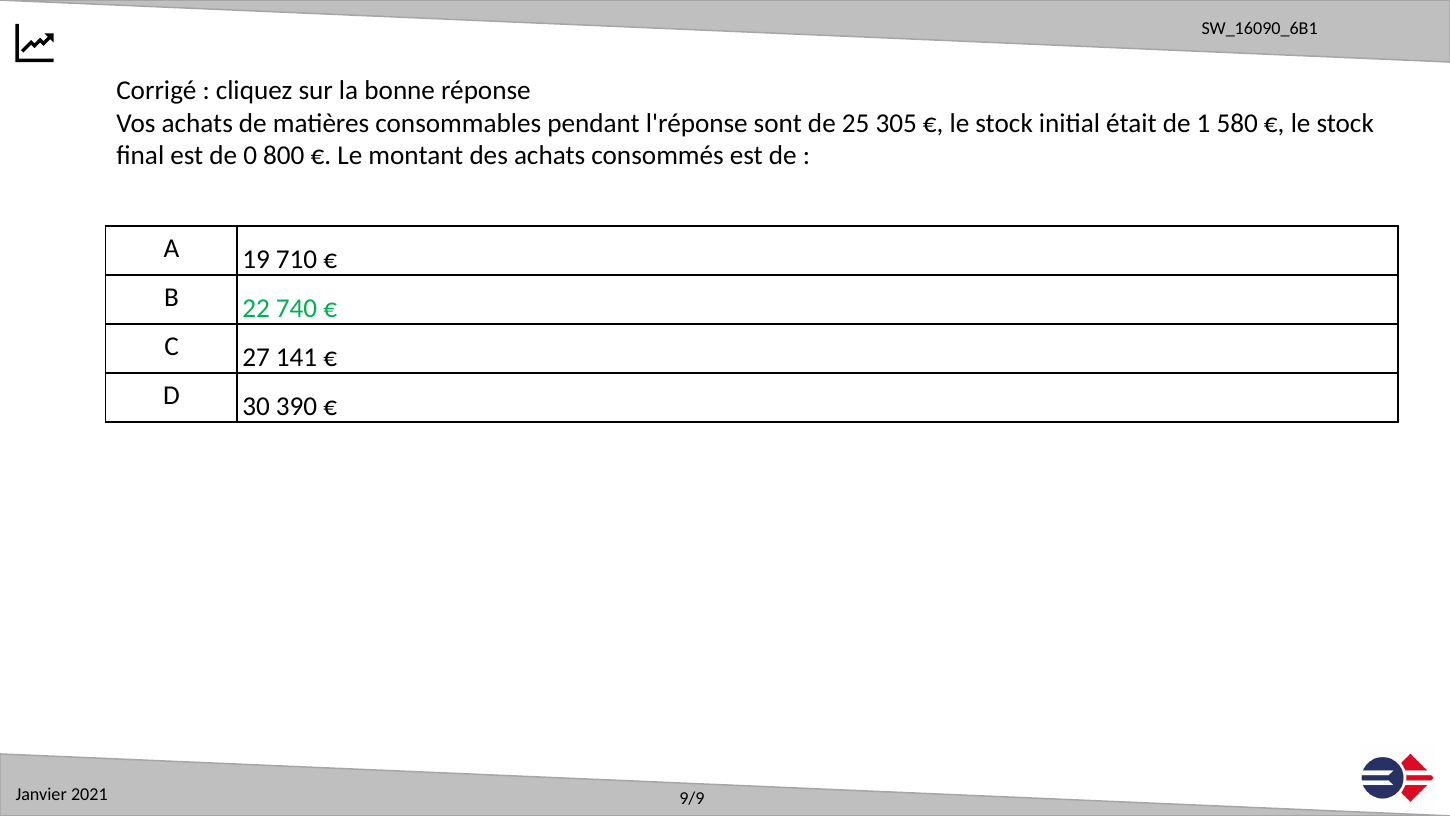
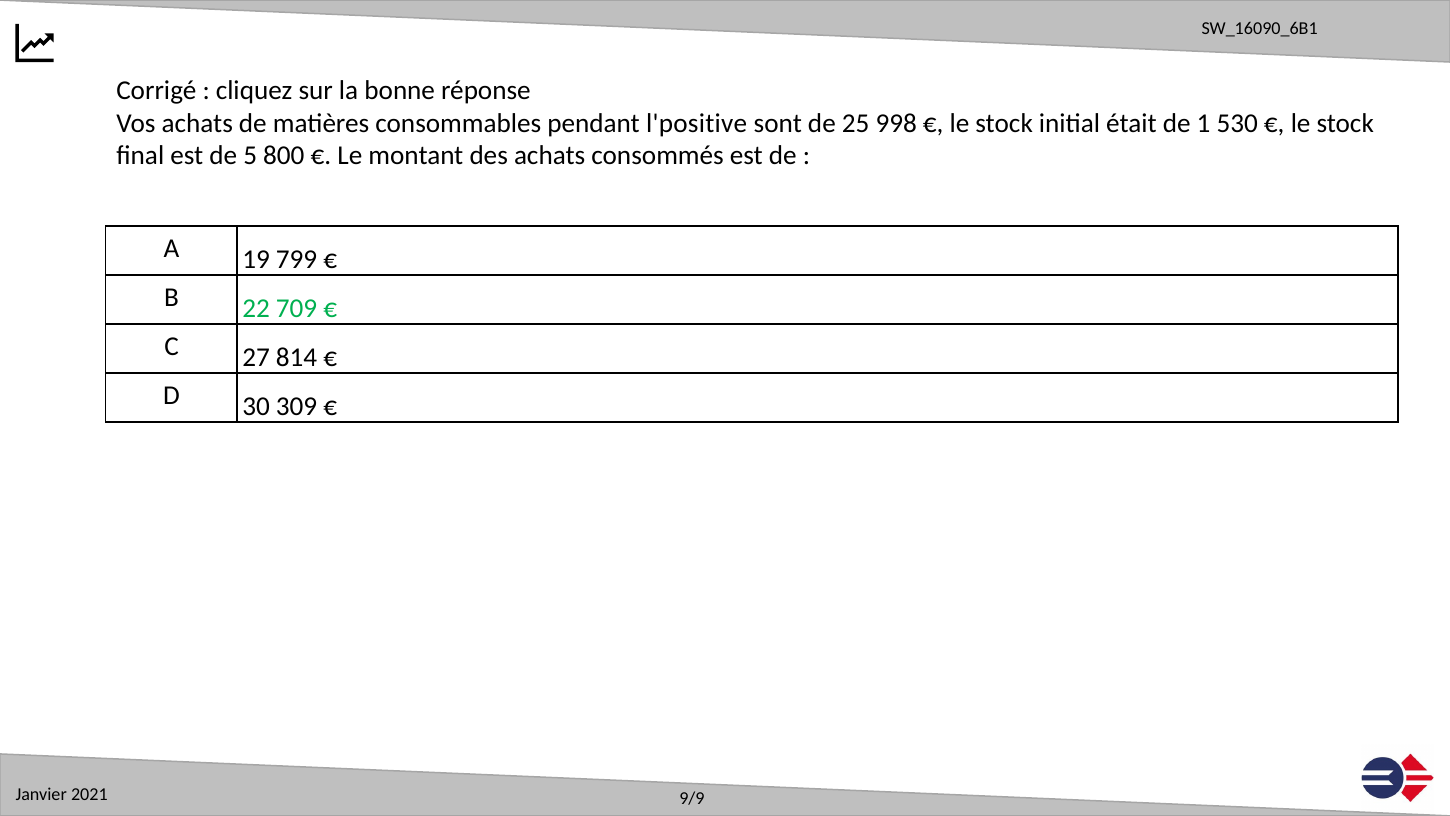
l'réponse: l'réponse -> l'positive (697, 123)
305: 305 -> 998 (896, 123)
580: 580 -> 530 (1237, 123)
0: 0 -> 5 (250, 156)
710: 710 -> 799 (297, 259)
740: 740 -> 709 (297, 308)
141: 141 -> 814 (297, 357)
390: 390 -> 309 (297, 406)
